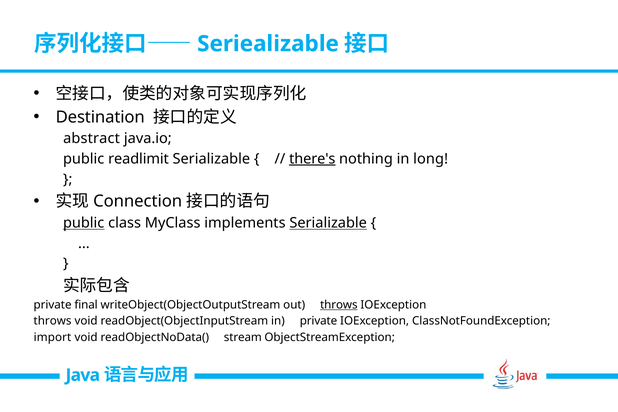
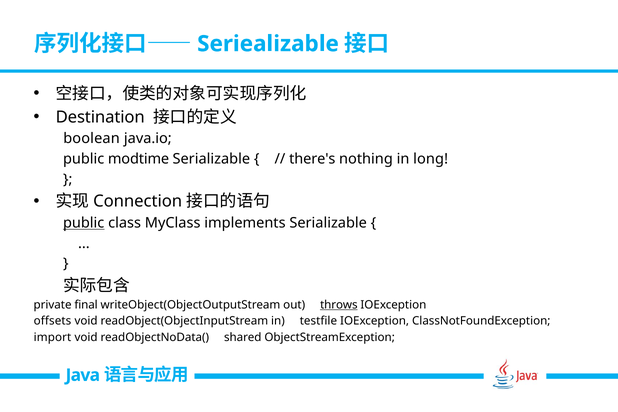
abstract: abstract -> boolean (92, 139)
readlimit: readlimit -> modtime (139, 159)
there's underline: present -> none (312, 159)
Serializable underline: present -> none (328, 223)
throws: throws -> offsets (53, 321)
in private: private -> testfile (318, 321)
stream: stream -> shared (243, 337)
